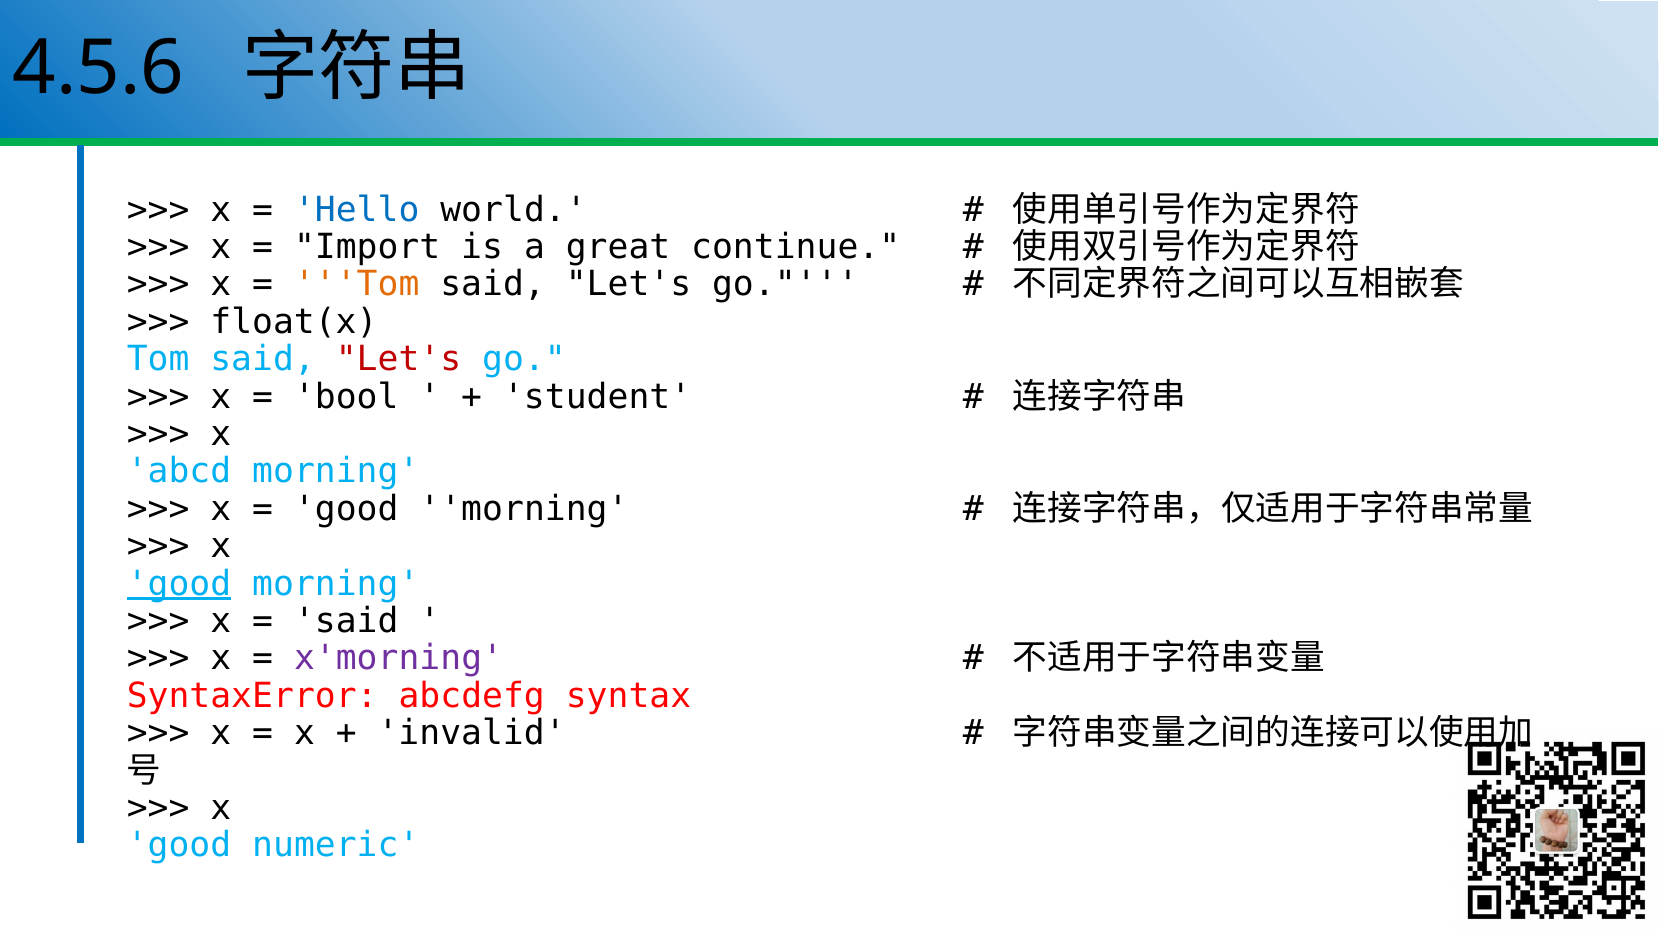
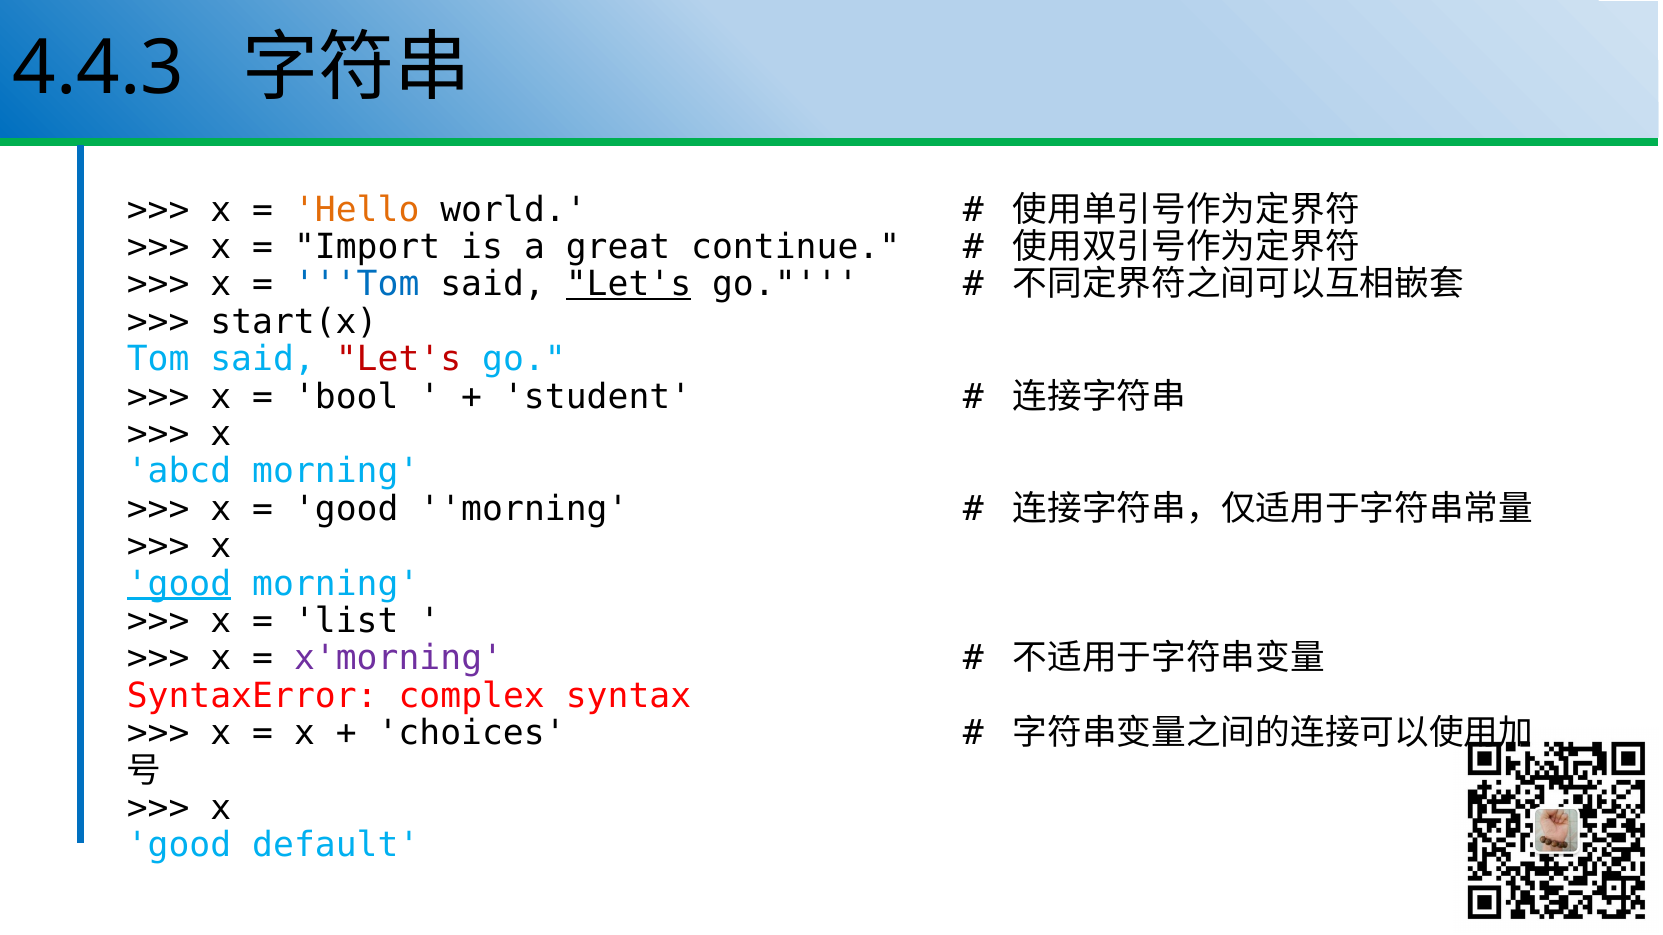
4.5.6: 4.5.6 -> 4.4.3 (98, 68)
Hello colour: blue -> orange (357, 210)
Tom colour: orange -> blue (357, 285)
Let's underline: none -> present (629, 285)
float(x: float(x -> start(x (294, 322)
said: said -> list (346, 621)
abcdefg: abcdefg -> complex (472, 696)
invalid: invalid -> choices (472, 734)
numeric: numeric -> default (336, 846)
